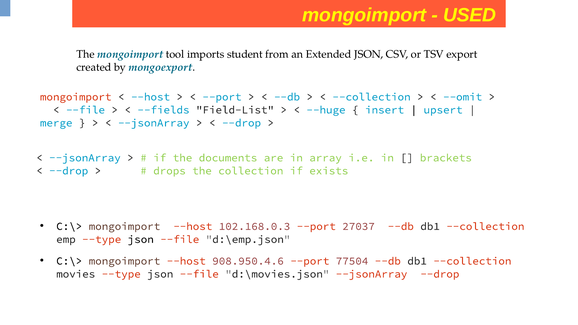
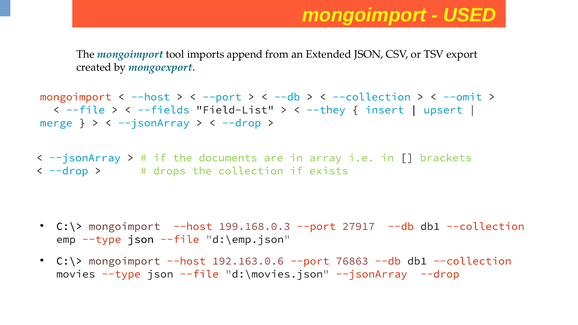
student: student -> append (245, 54)
--huge: --huge -> --they (326, 110)
102.168.0.3: 102.168.0.3 -> 199.168.0.3 (255, 226)
27037: 27037 -> 27917 (359, 226)
908.950.4.6: 908.950.4.6 -> 192.163.0.6 (248, 261)
77504: 77504 -> 76863 (352, 261)
